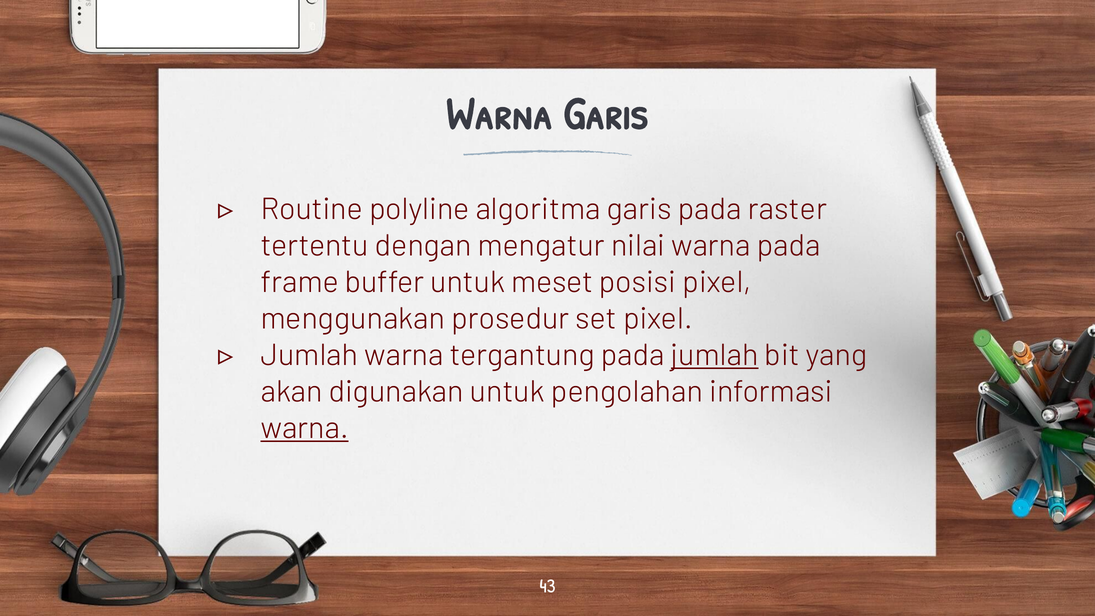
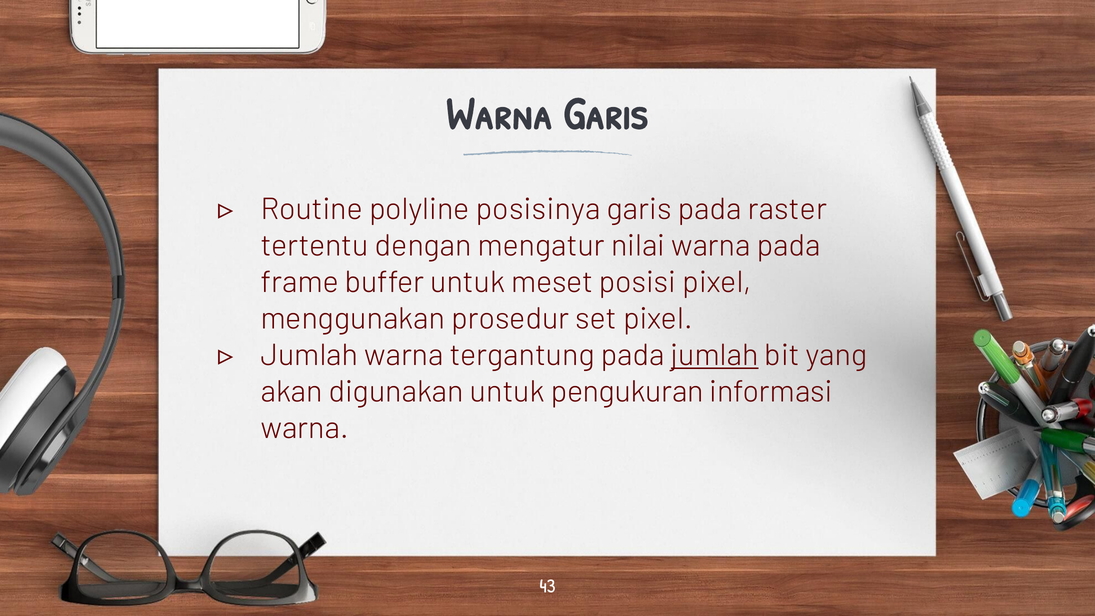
algoritma: algoritma -> posisinya (538, 209)
pengolahan: pengolahan -> pengukuran (627, 392)
warna underline: present -> none (305, 428)
